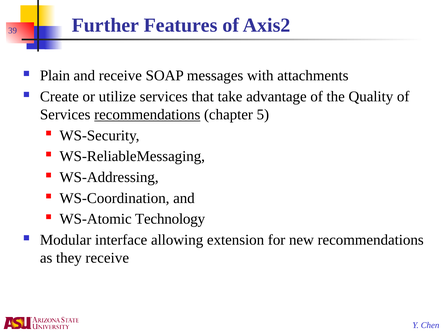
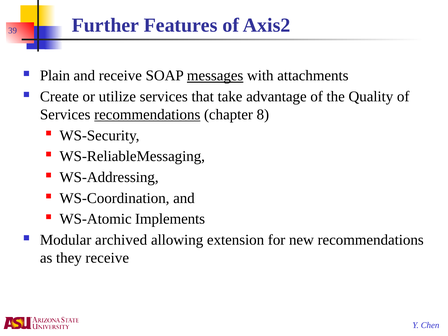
messages underline: none -> present (215, 76)
5: 5 -> 8 (263, 115)
Technology: Technology -> Implements (170, 219)
interface: interface -> archived (121, 240)
